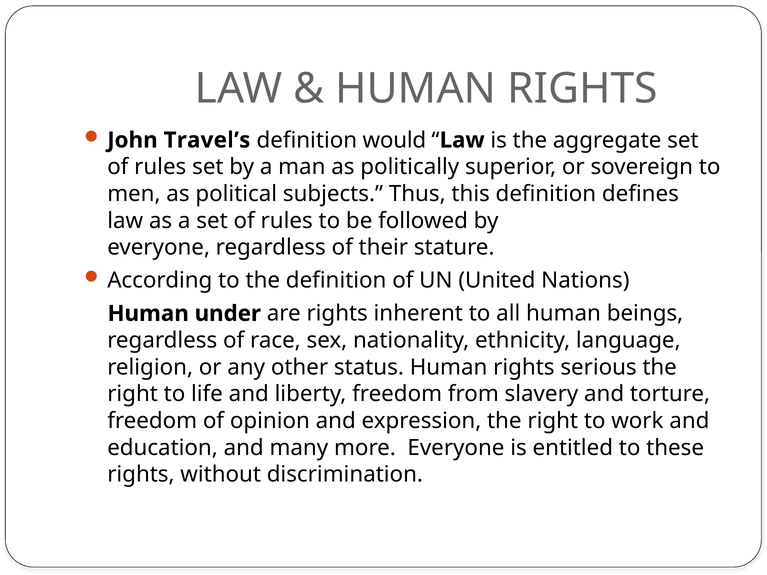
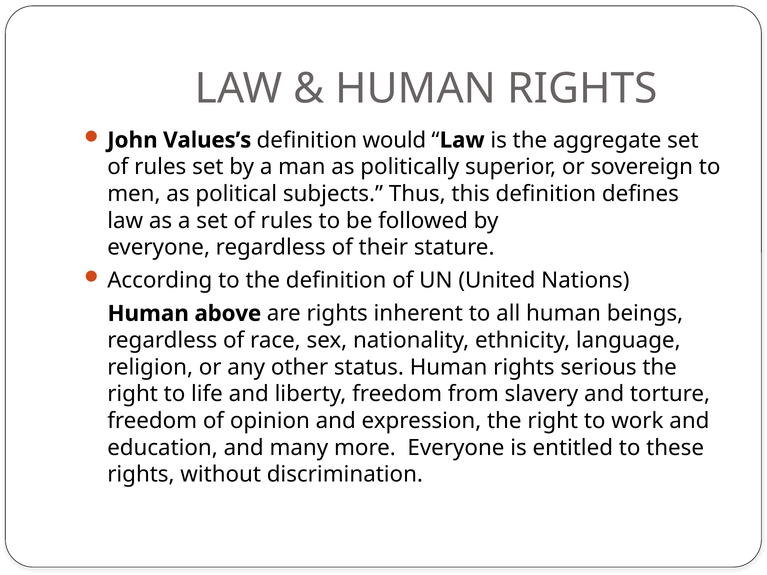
Travel’s: Travel’s -> Values’s (207, 140)
under: under -> above (228, 314)
